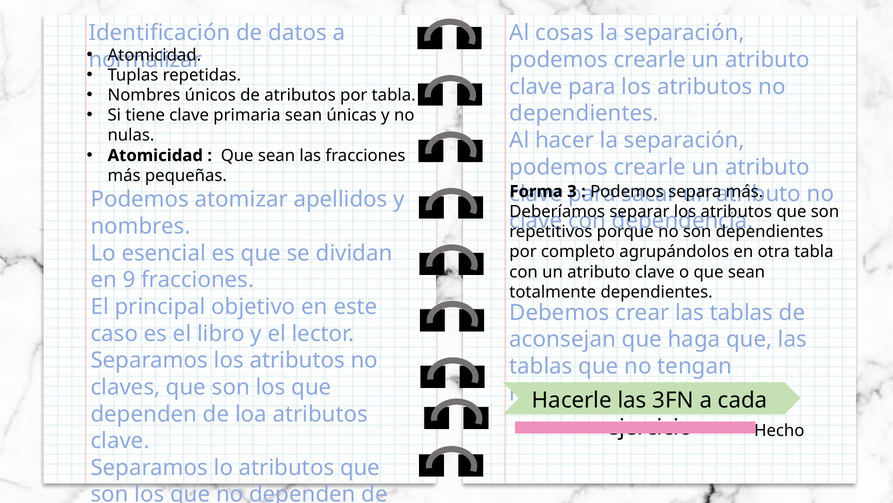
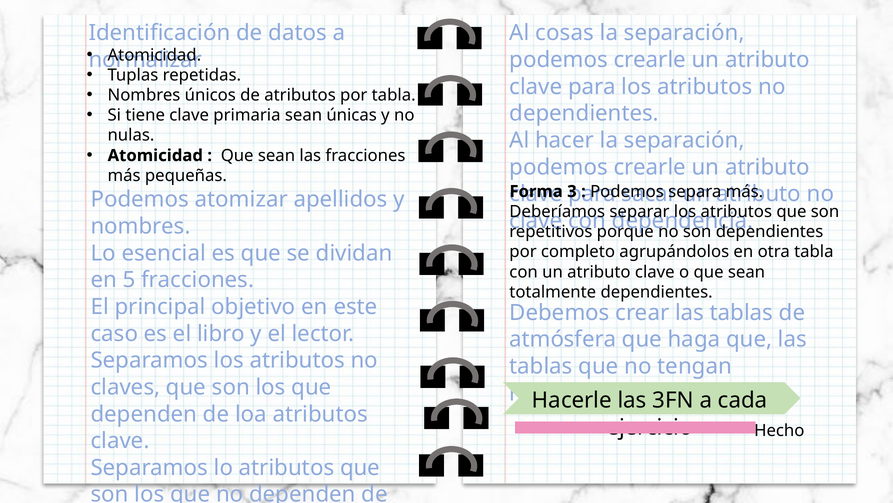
9: 9 -> 5 (129, 280)
aconsejan: aconsejan -> atmósfera (563, 339)
